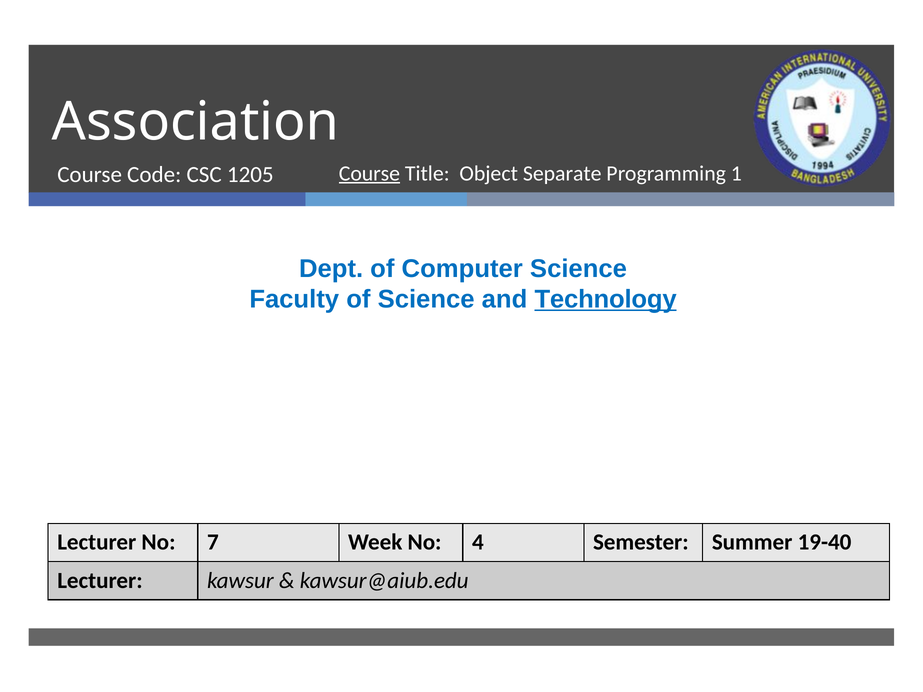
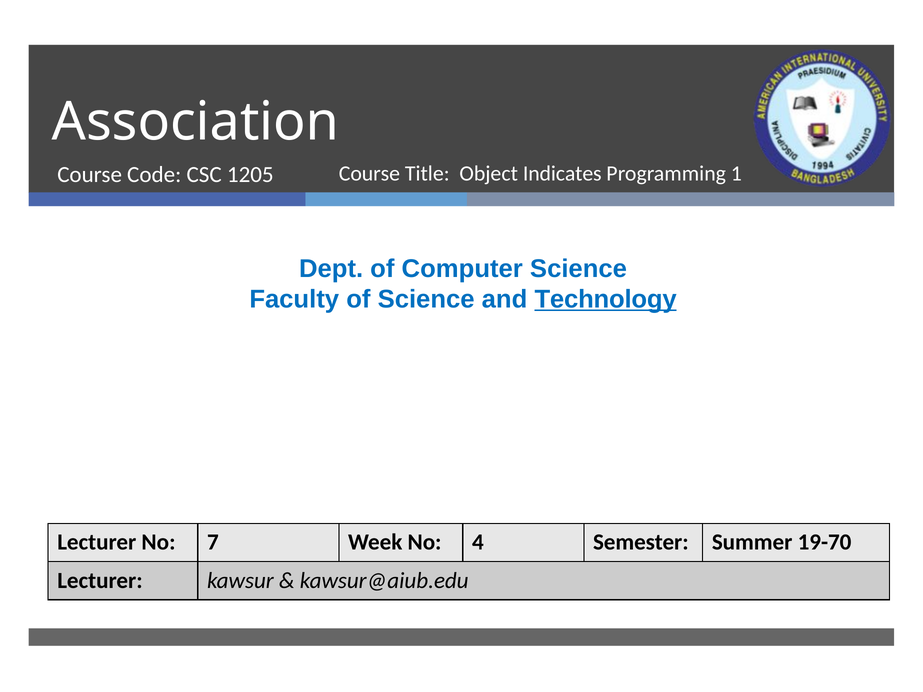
Course underline: present -> none (369, 173)
Separate: Separate -> Indicates (562, 173)
19-40: 19-40 -> 19-70 (825, 542)
